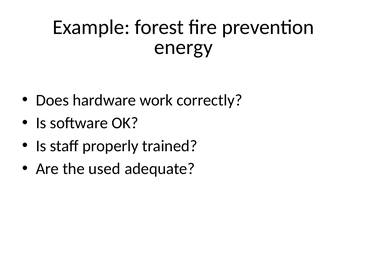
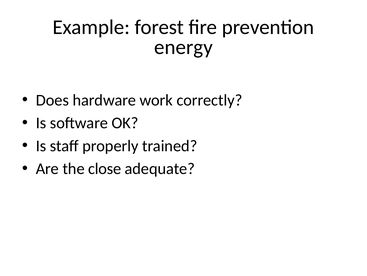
used: used -> close (105, 168)
